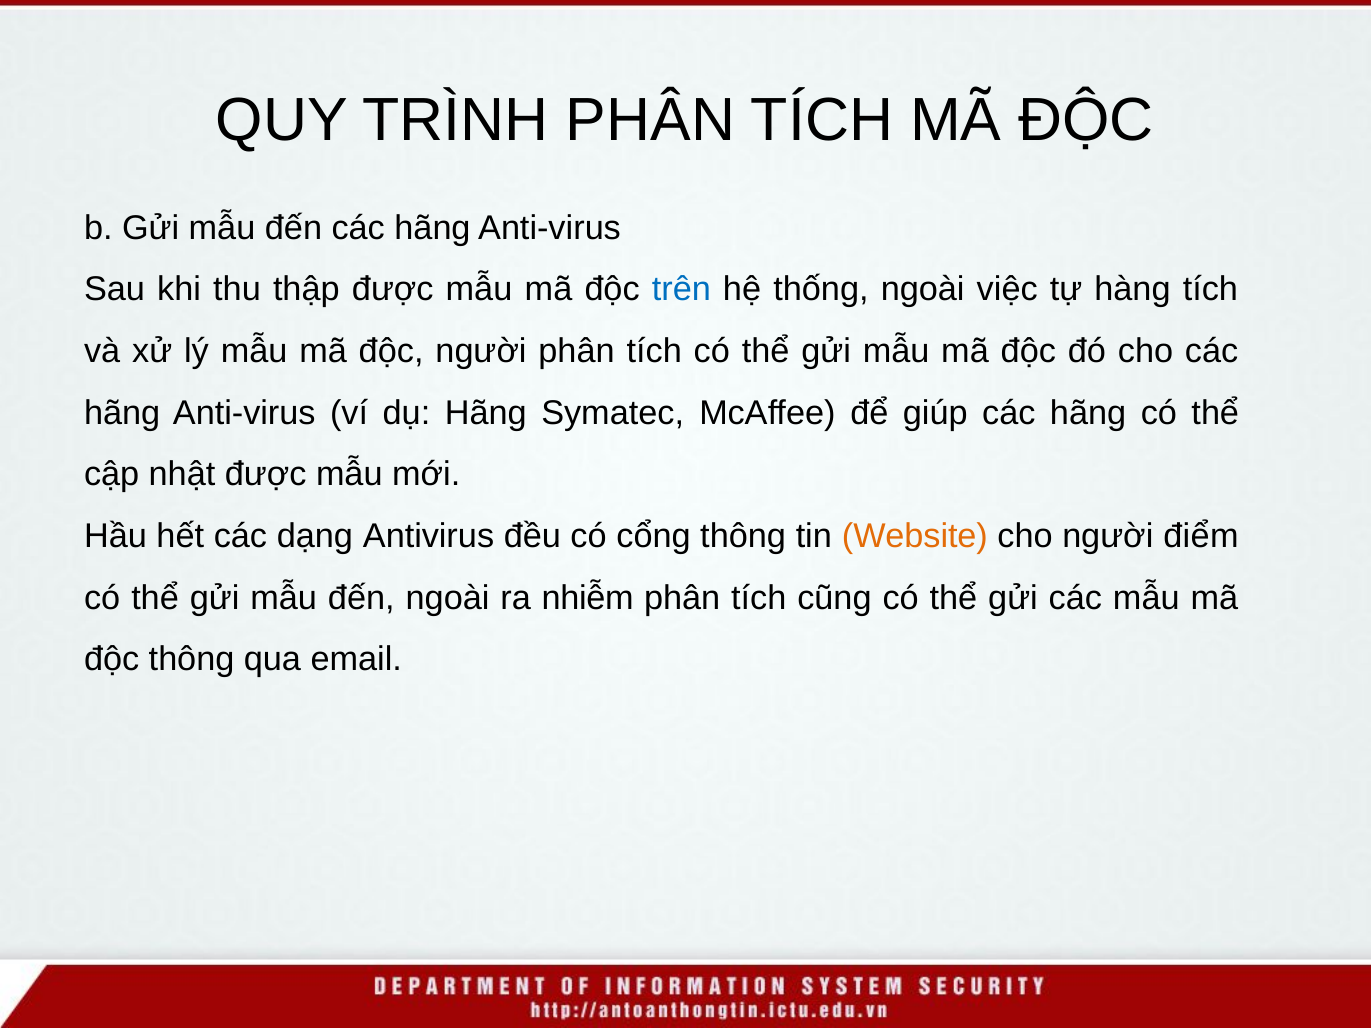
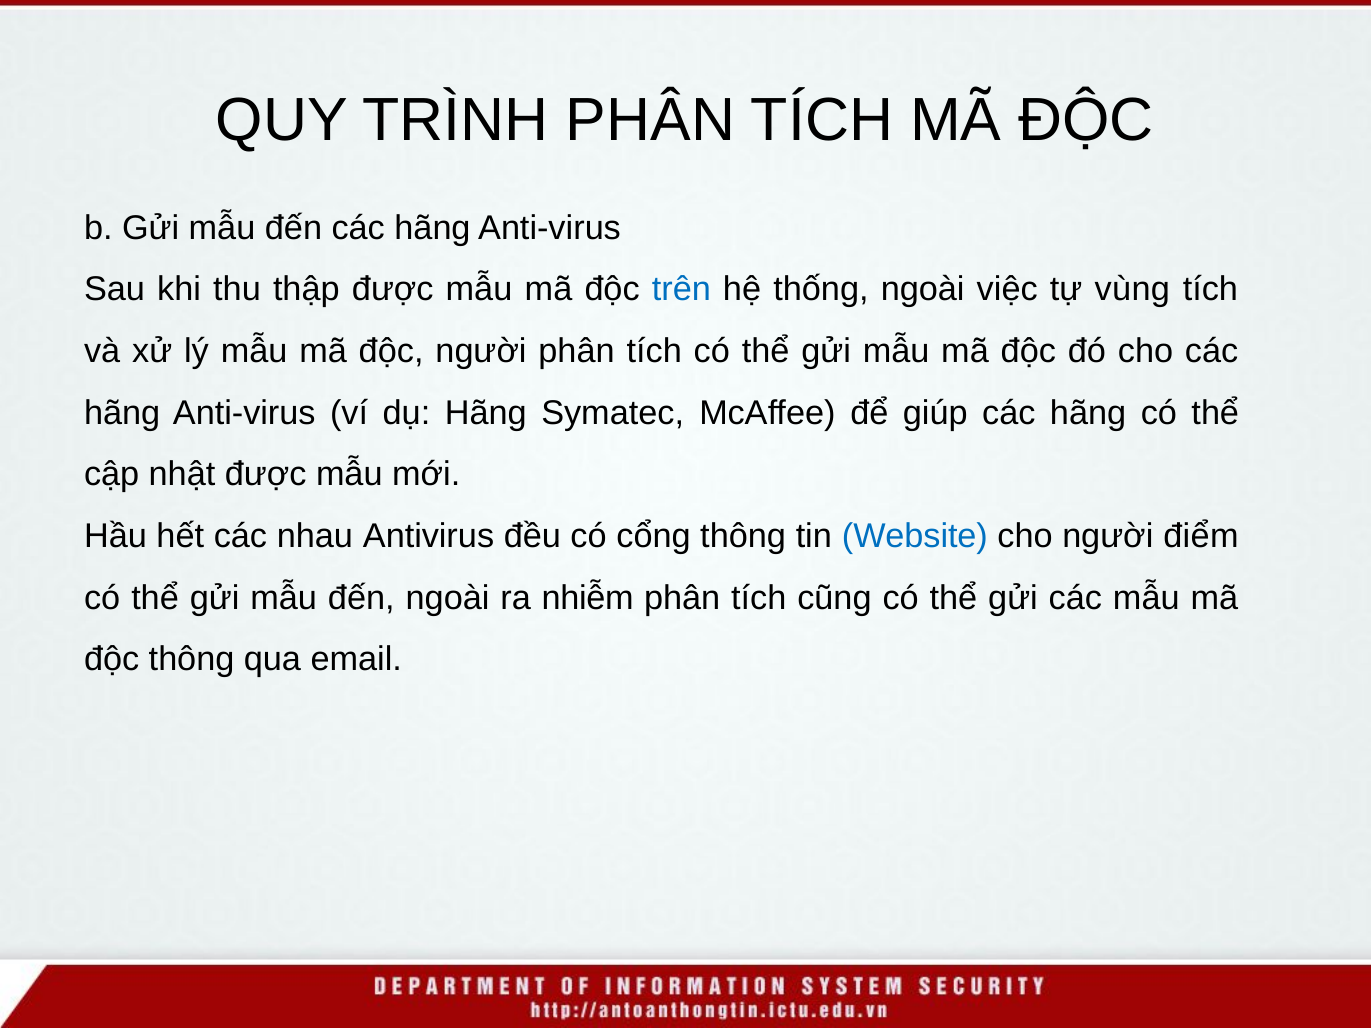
hàng: hàng -> vùng (1132, 289)
dạng: dạng -> nhau (315, 536)
Website colour: orange -> blue (915, 536)
